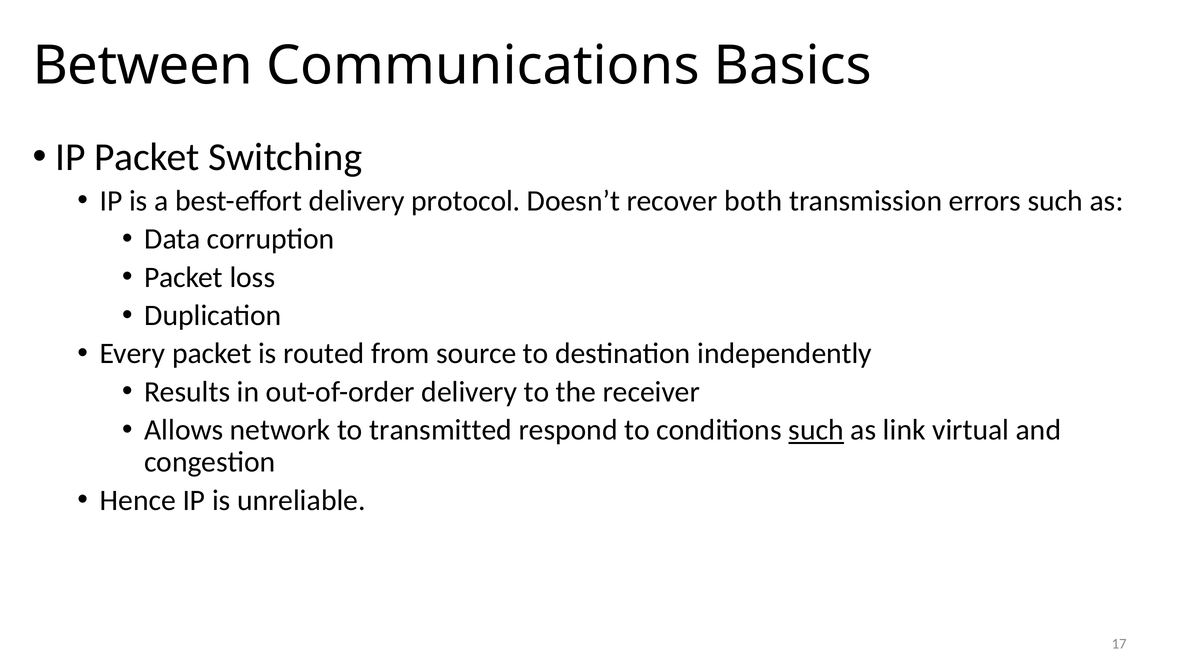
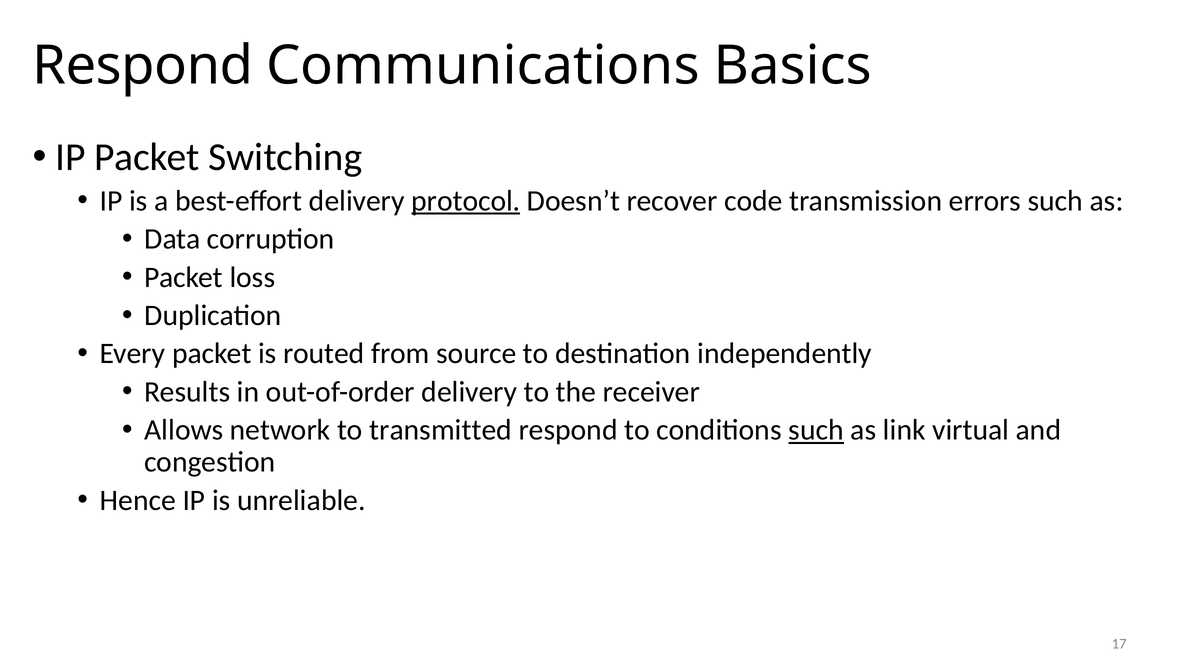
Between: Between -> Respond (143, 66)
protocol underline: none -> present (466, 201)
both: both -> code (753, 201)
